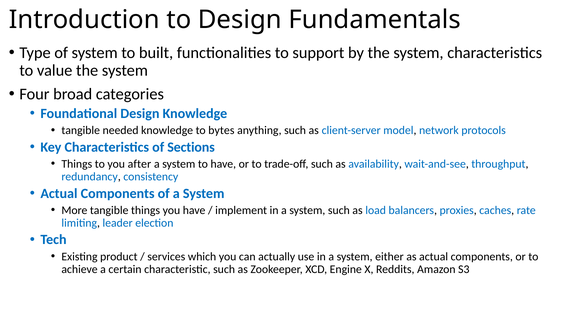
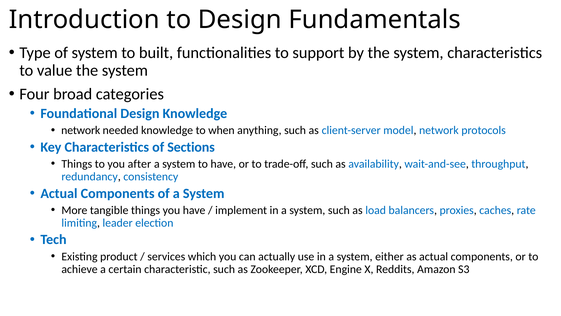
tangible: tangible -> network (81, 130)
bytes: bytes -> when (221, 130)
